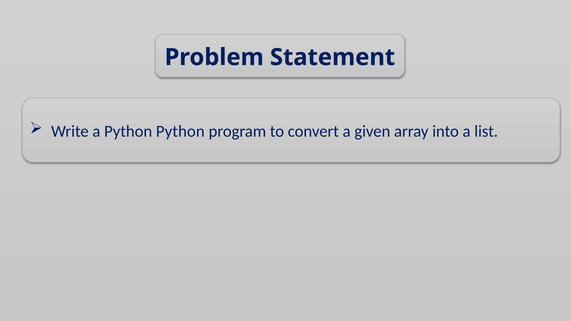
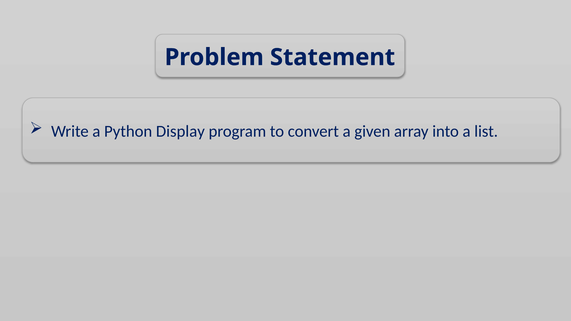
Python Python: Python -> Display (180, 131)
